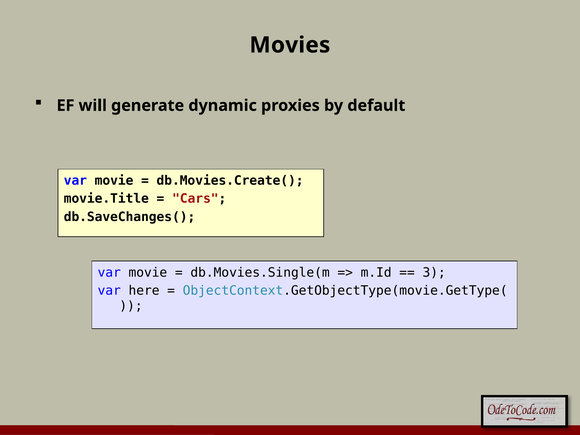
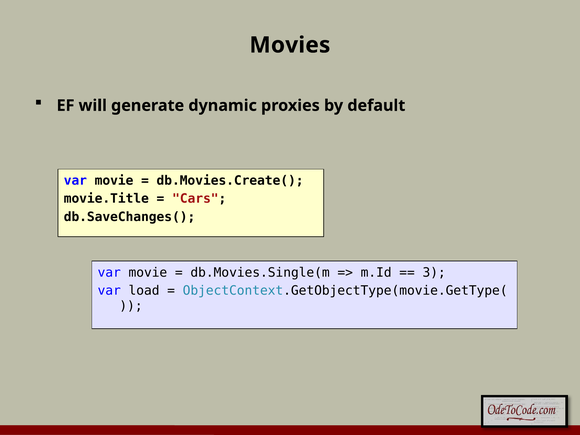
here: here -> load (144, 291)
